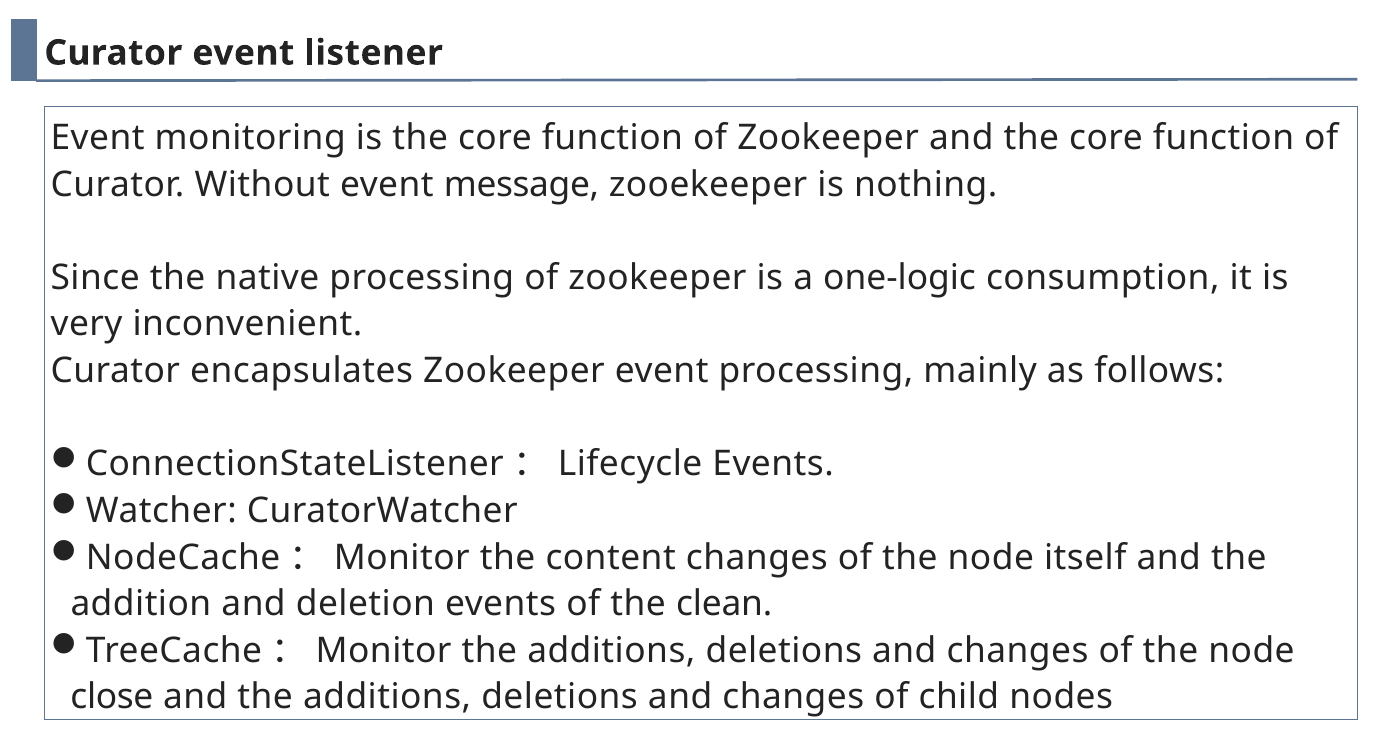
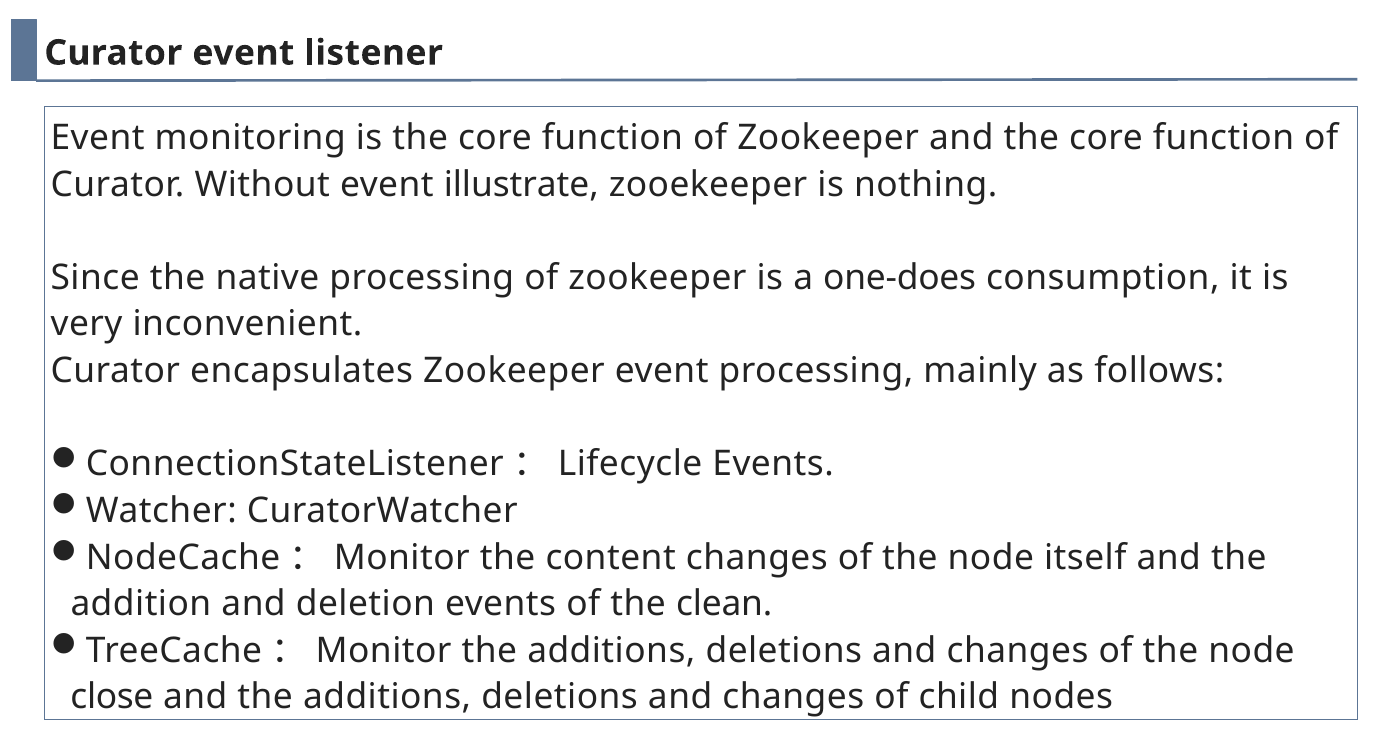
message: message -> illustrate (521, 184)
one-logic: one-logic -> one-does (900, 278)
